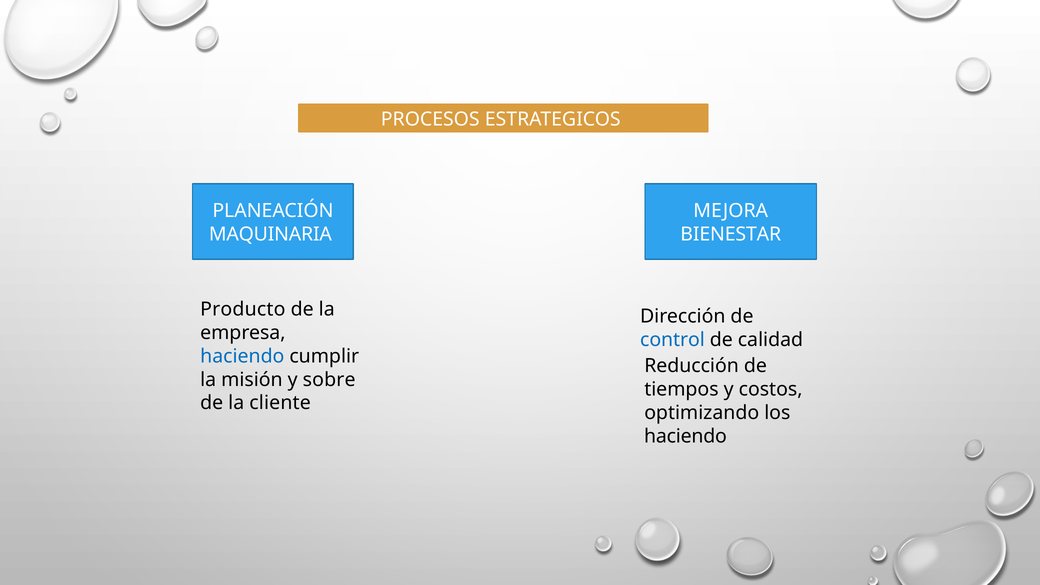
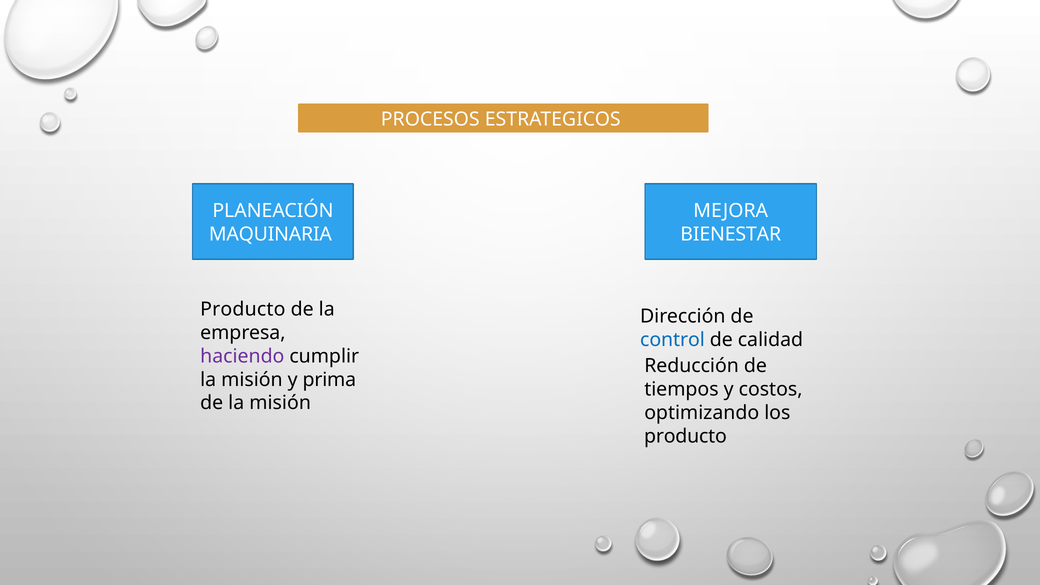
haciendo colour: blue -> purple (242, 356)
sobre: sobre -> prima (329, 380)
de la cliente: cliente -> misión (280, 403)
haciendo: haciendo -> producto (685, 436)
